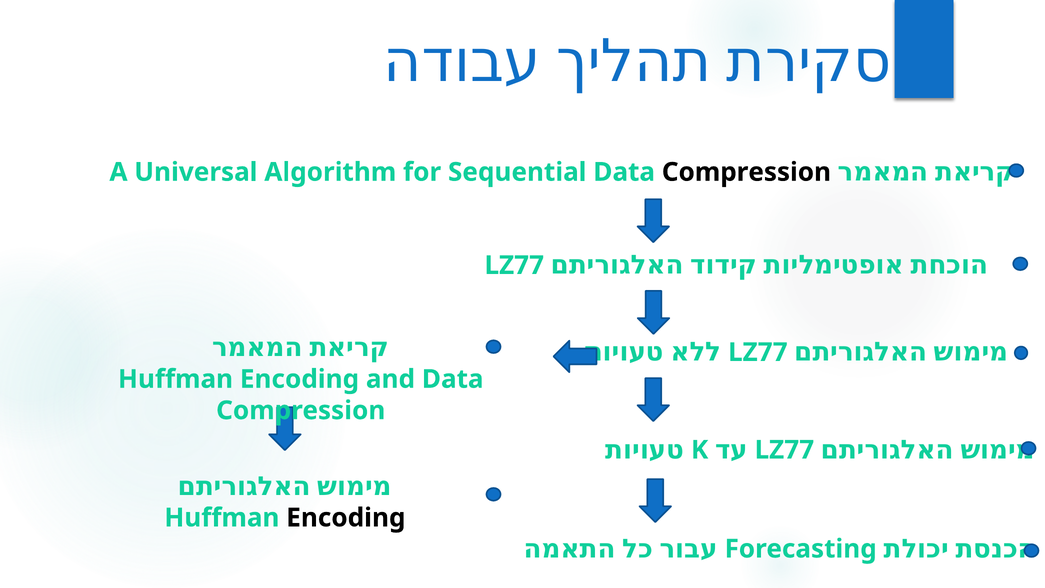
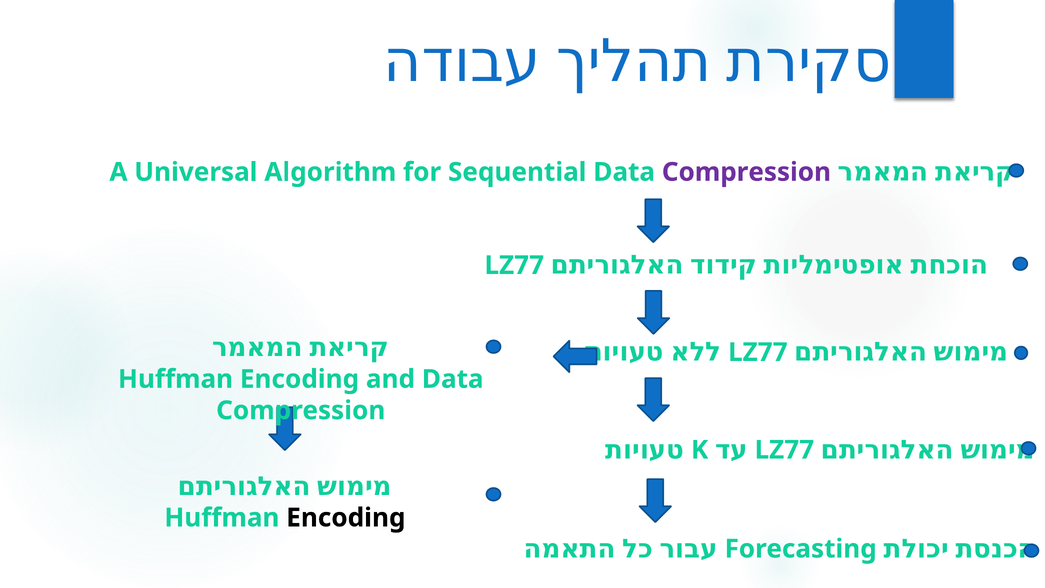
Compression colour: black -> purple (746, 172)
